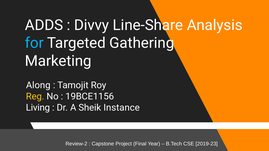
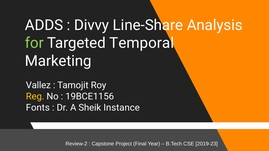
for colour: light blue -> light green (34, 43)
Gathering: Gathering -> Temporal (142, 43)
Along: Along -> Vallez (38, 85)
Living: Living -> Fonts (38, 108)
